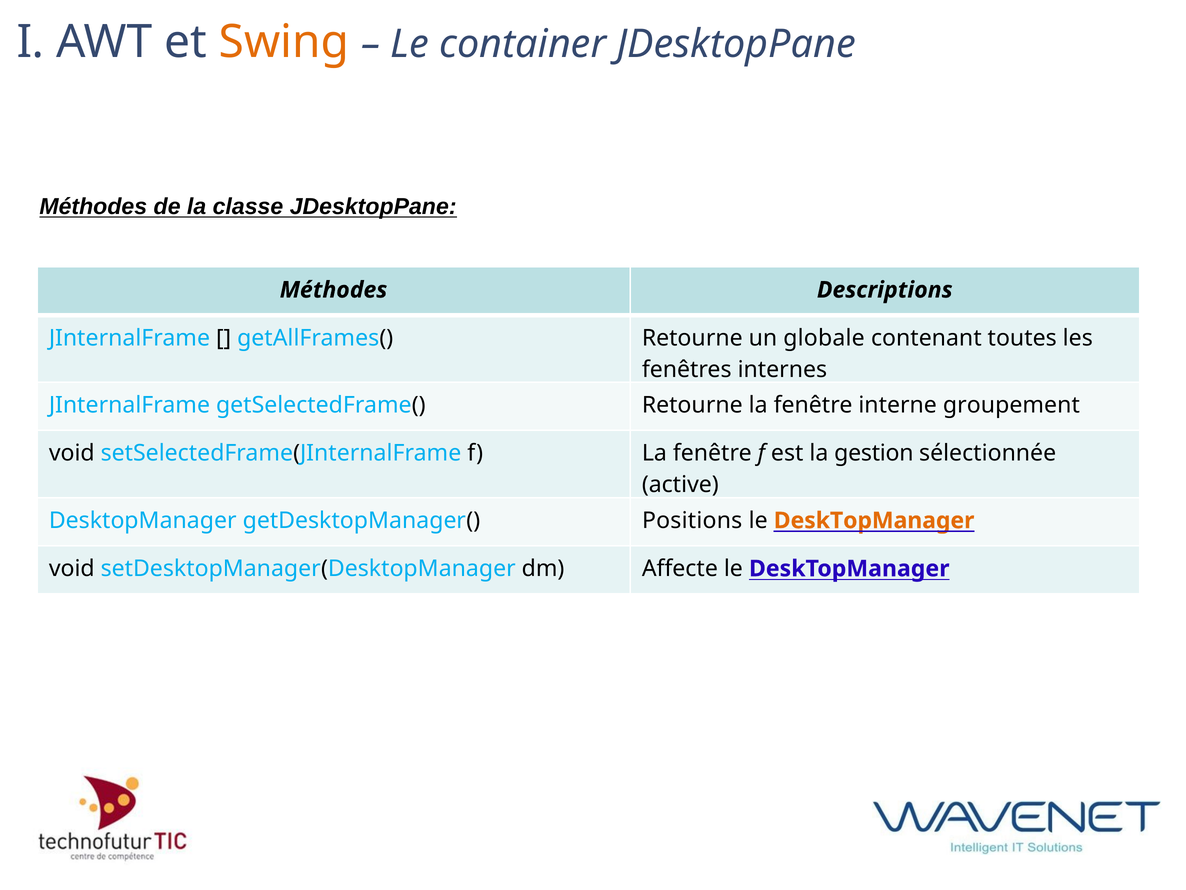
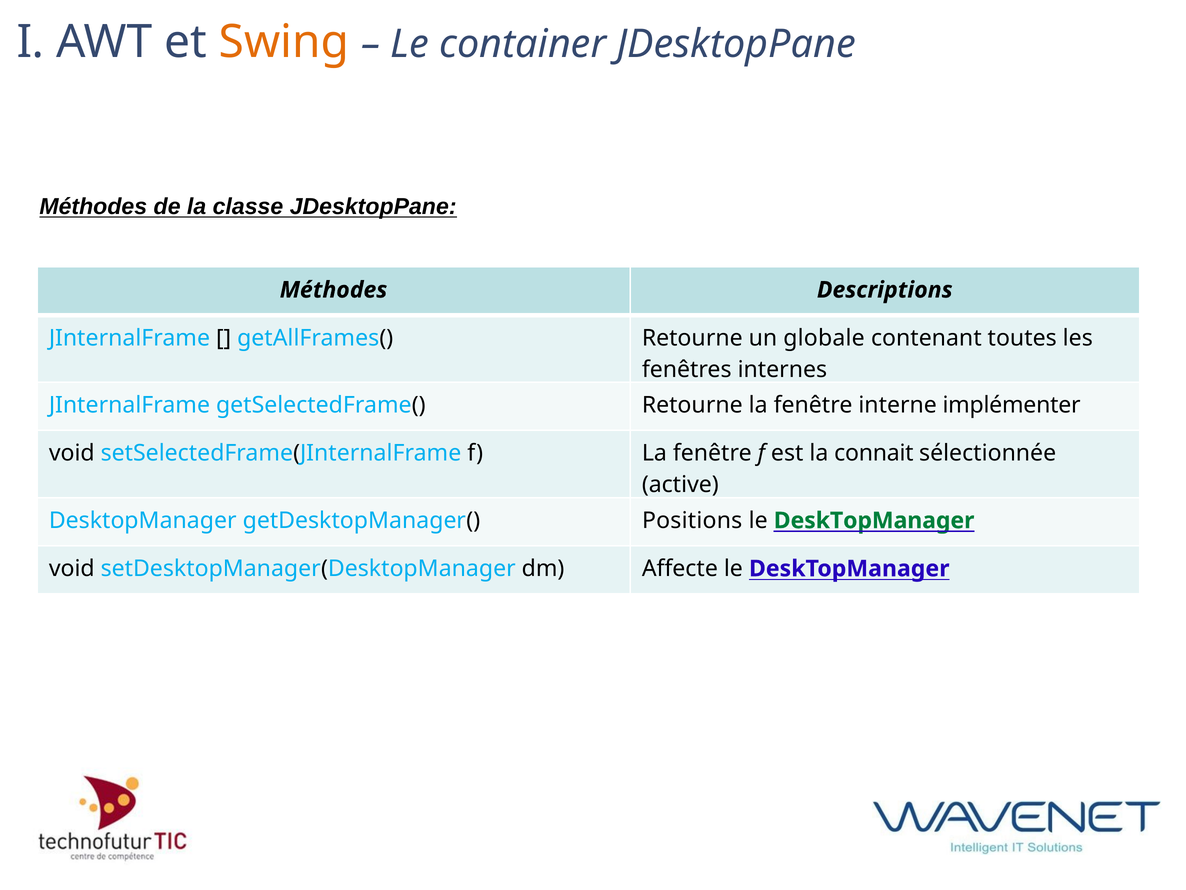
groupement: groupement -> implémenter (1012, 405)
gestion: gestion -> connait (874, 453)
DeskTopManager colour: orange -> green (874, 520)
